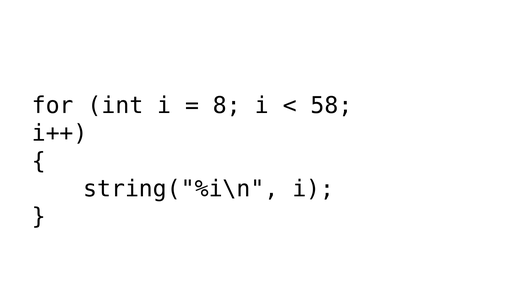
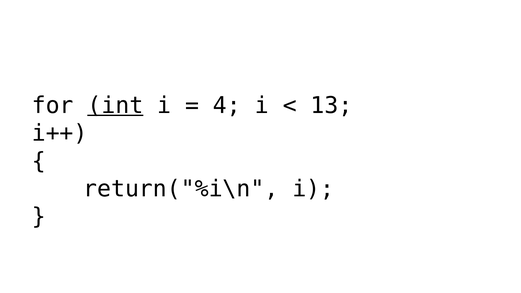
int underline: none -> present (115, 106)
8: 8 -> 4 (227, 106)
58: 58 -> 13 (331, 106)
string("%i\n: string("%i\n -> return("%i\n (181, 189)
